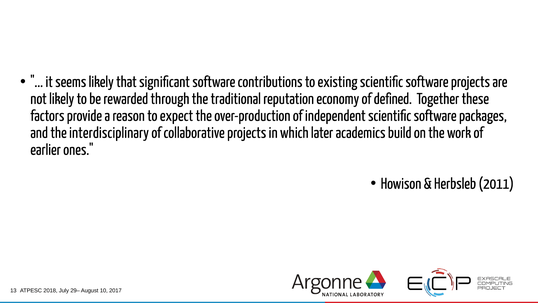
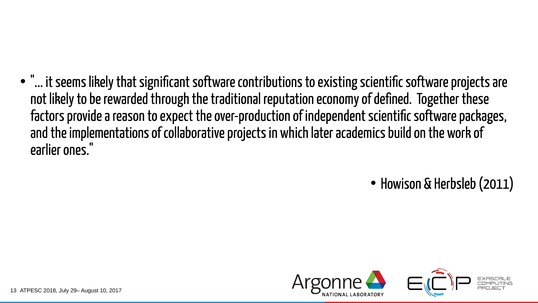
interdisciplinary: interdisciplinary -> implementations (109, 133)
